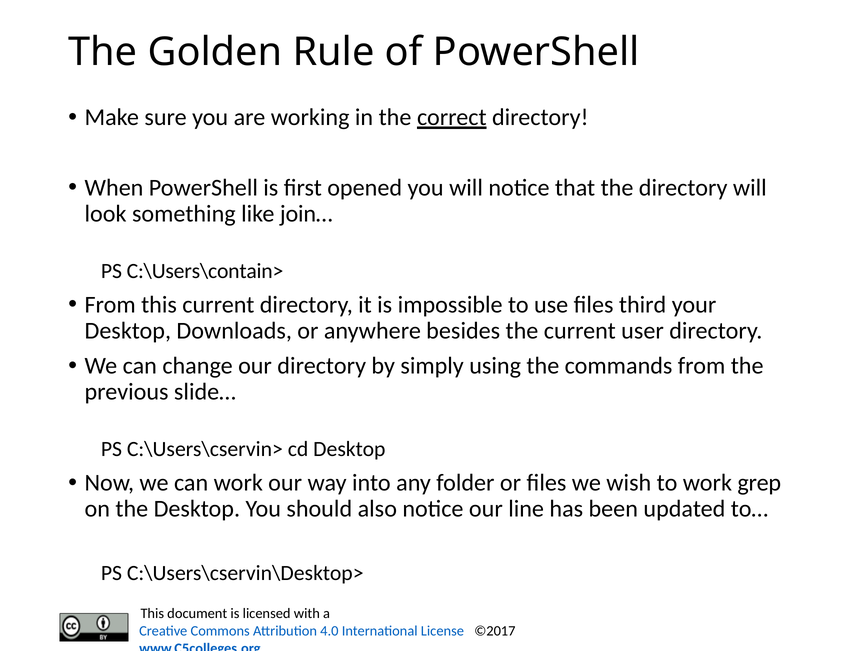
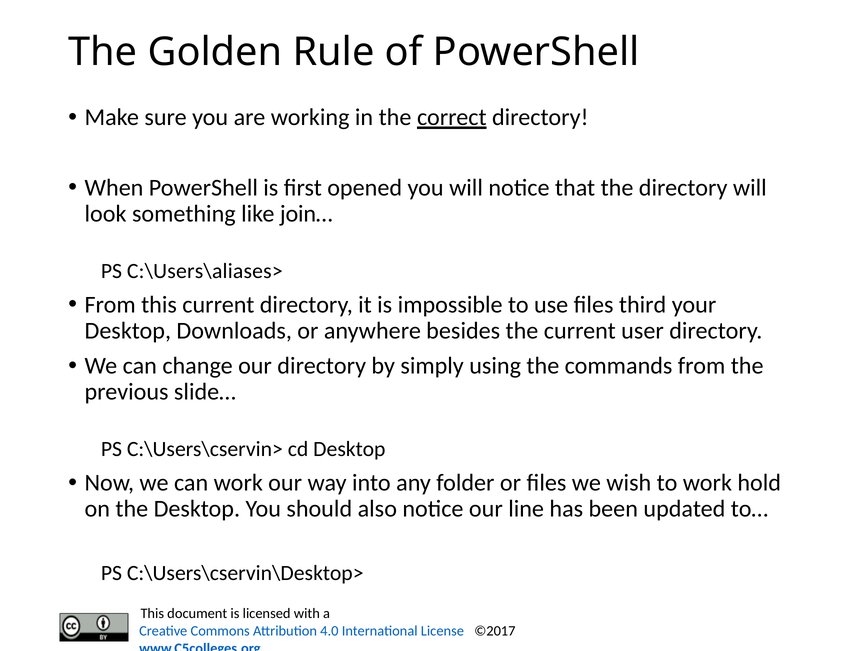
C:\Users\contain>: C:\Users\contain> -> C:\Users\aliases> (205, 271)
grep: grep -> hold (759, 483)
